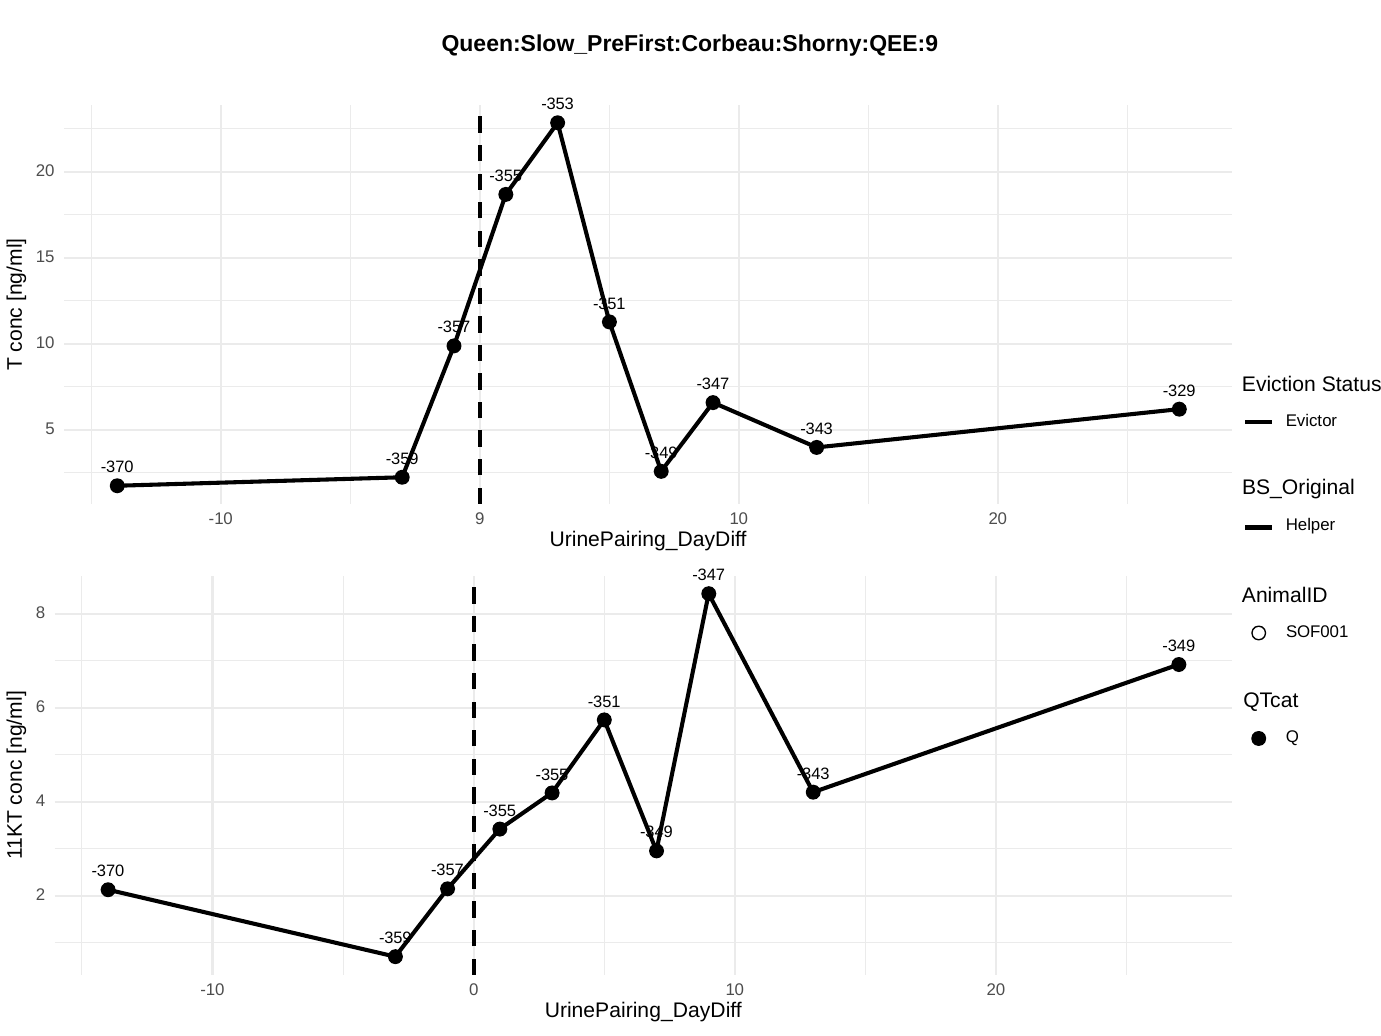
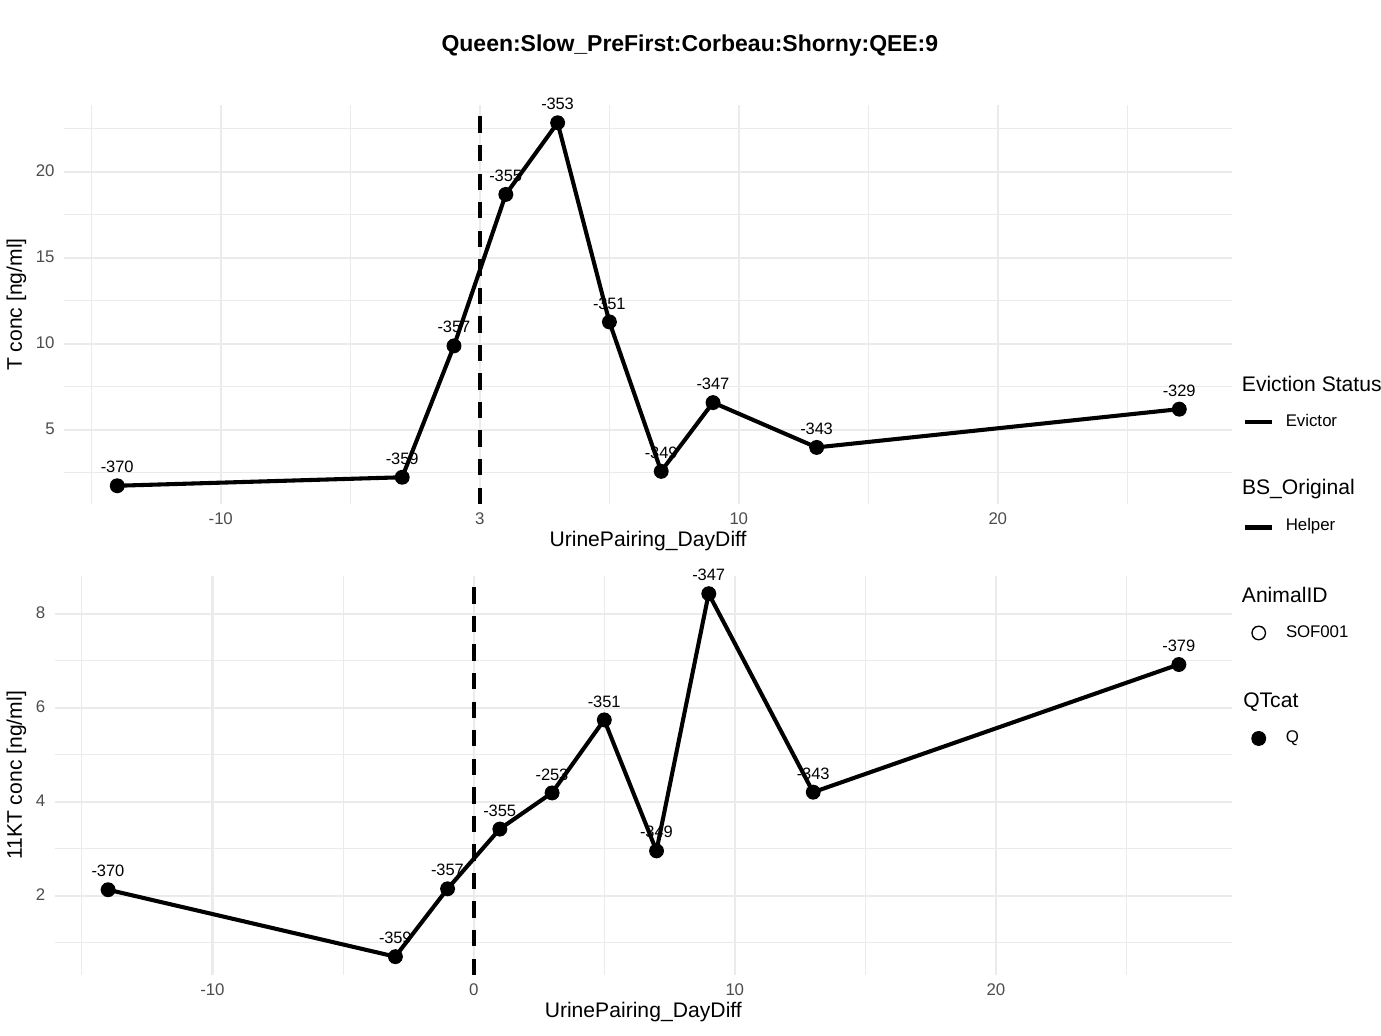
9: 9 -> 3 (480, 519)
-349: -349 -> -379 (1179, 646)
-355: -355 -> -253 (552, 774)
